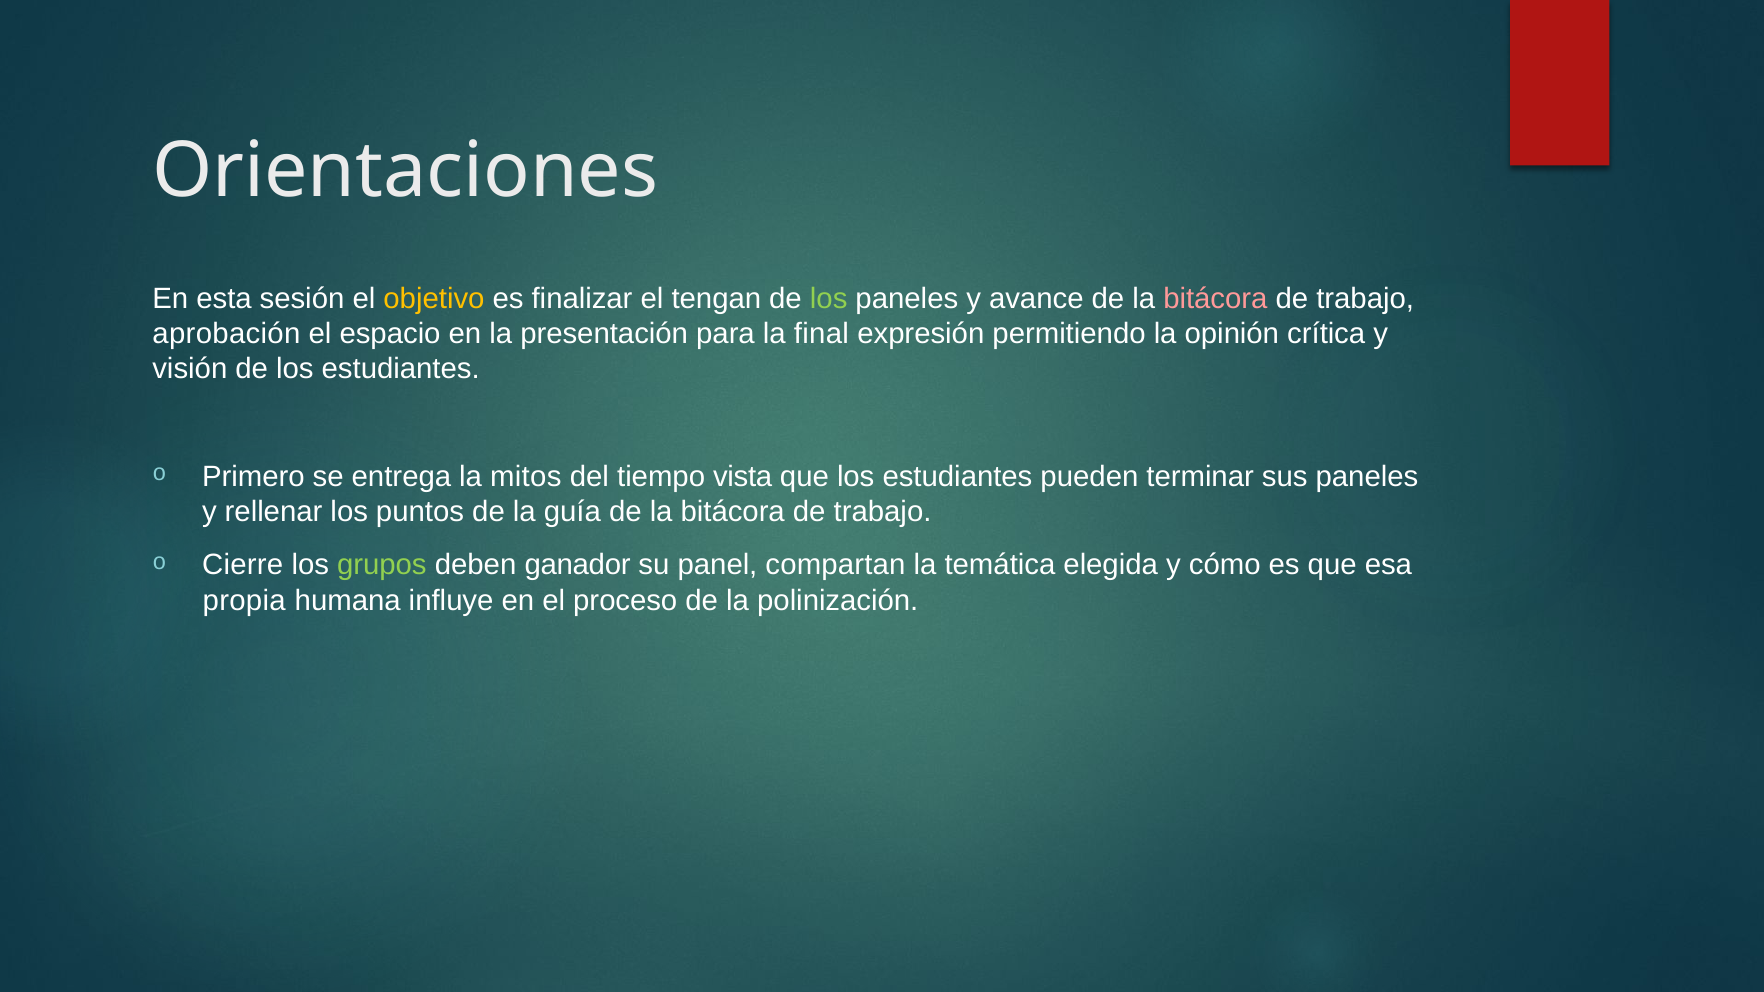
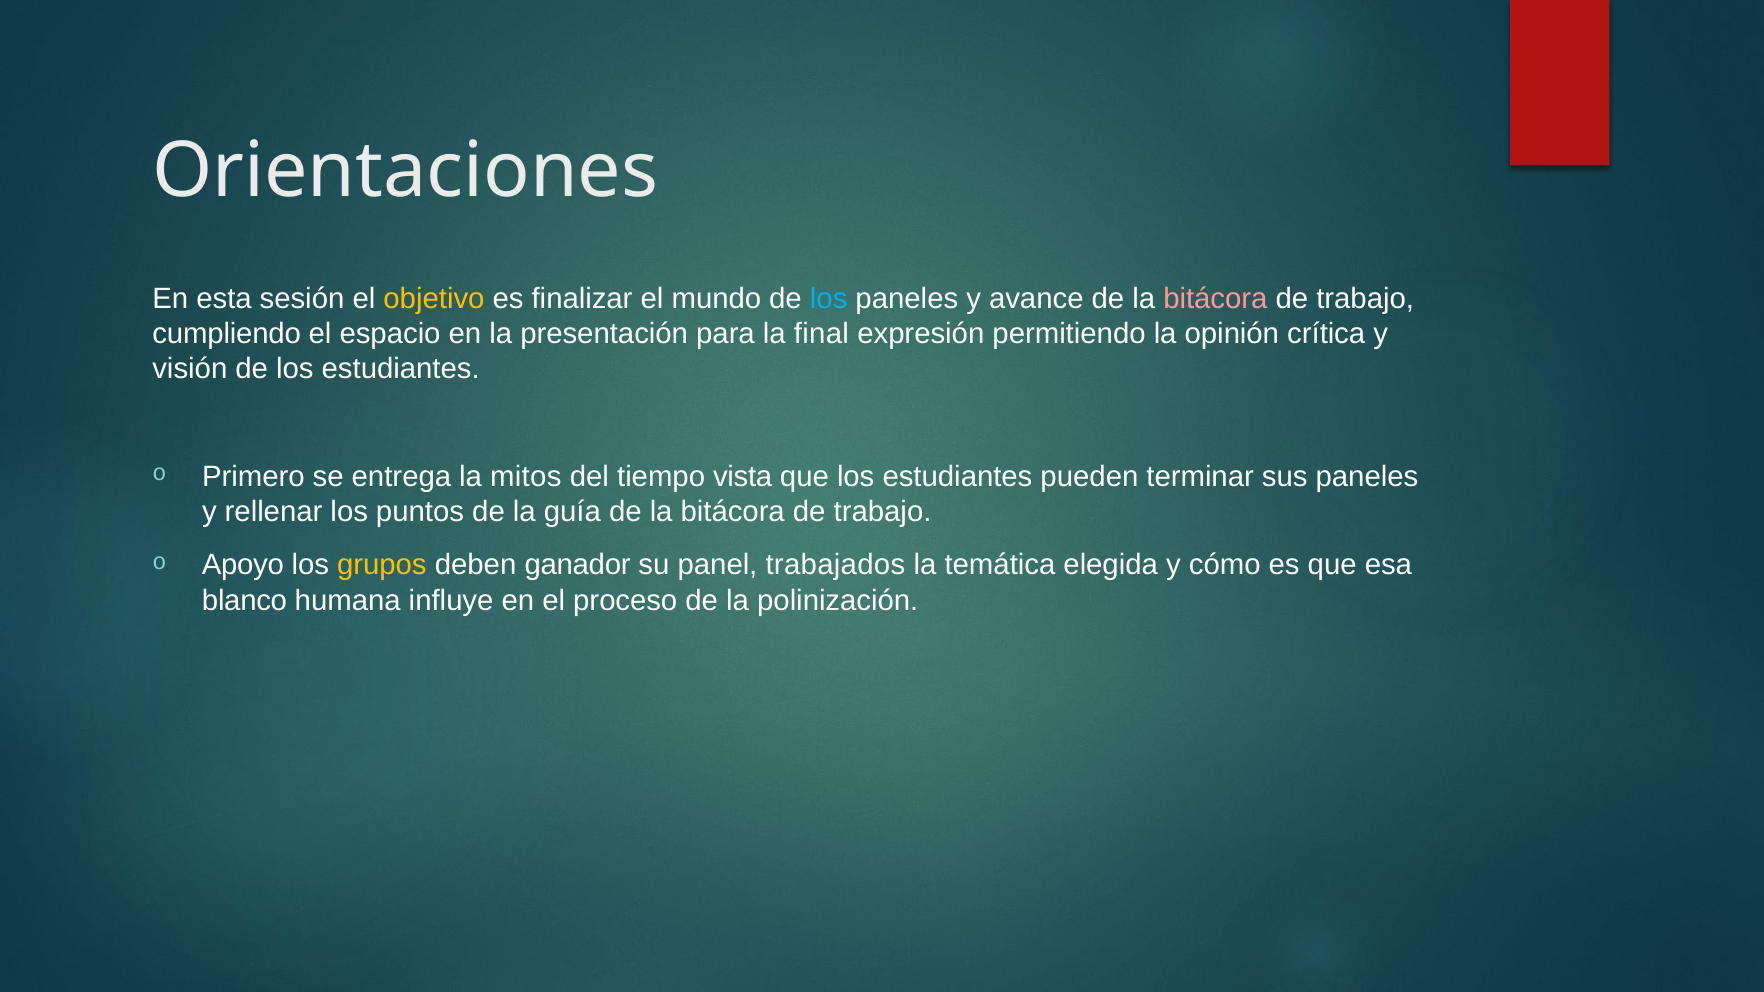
tengan: tengan -> mundo (716, 299)
los colour: light green -> light blue (829, 299)
aprobación: aprobación -> cumpliendo (227, 334)
Cierre: Cierre -> Apoyo (243, 565)
grupos colour: light green -> yellow (382, 565)
compartan: compartan -> trabajados (835, 565)
propia: propia -> blanco (245, 601)
